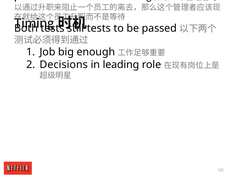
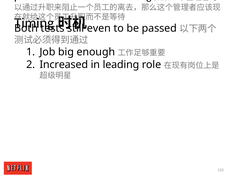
tests: tests -> even (99, 28)
Decisions: Decisions -> Increased (64, 65)
